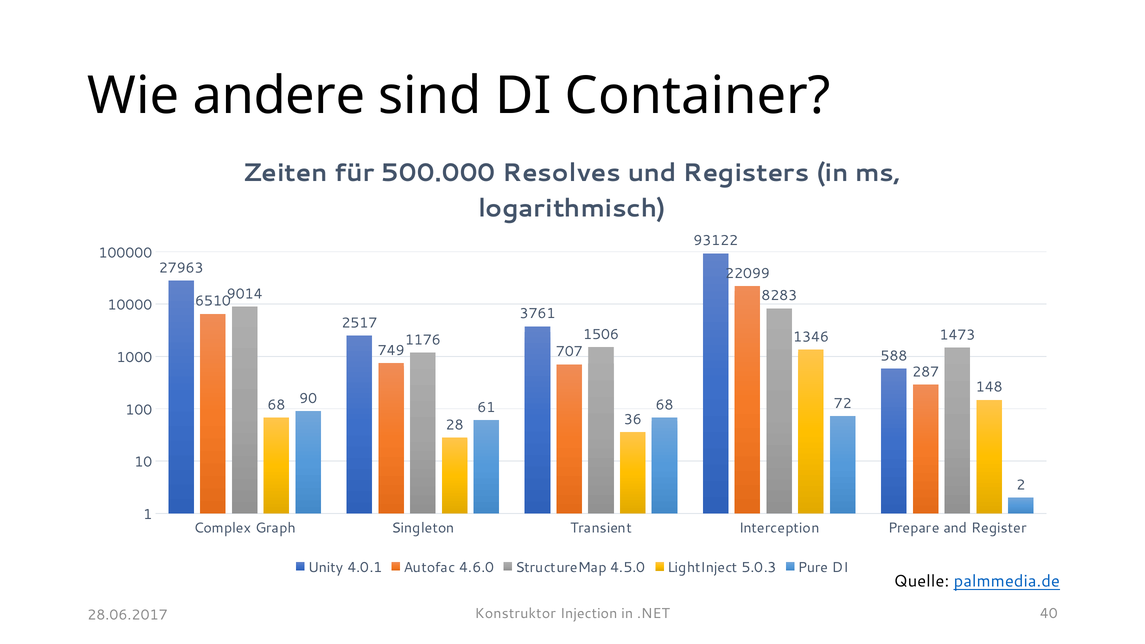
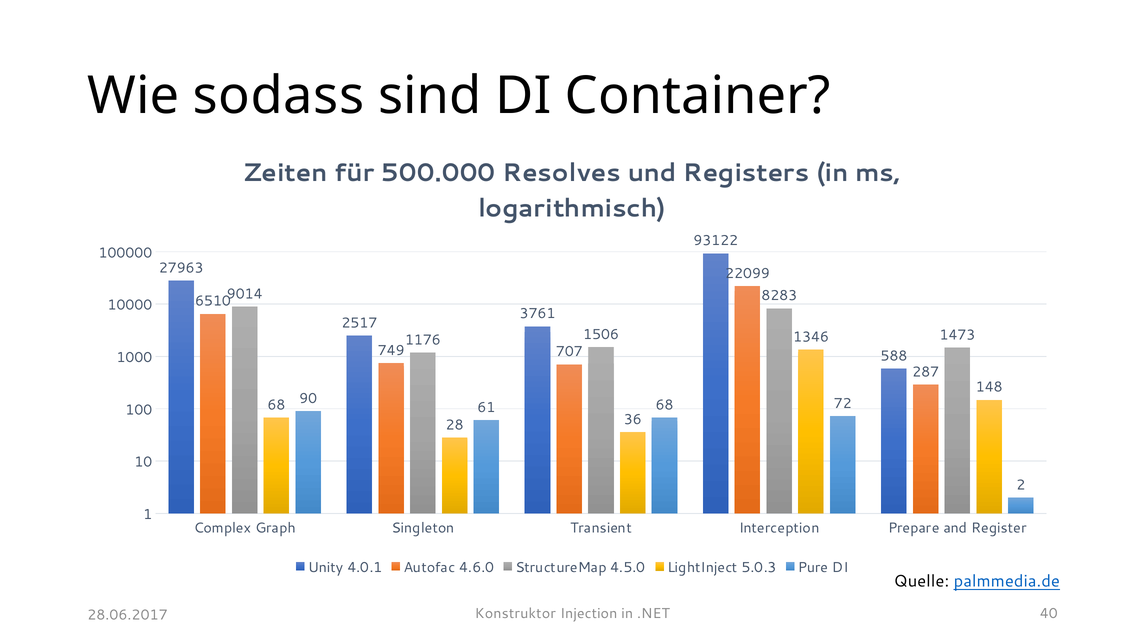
andere: andere -> sodass (278, 96)
